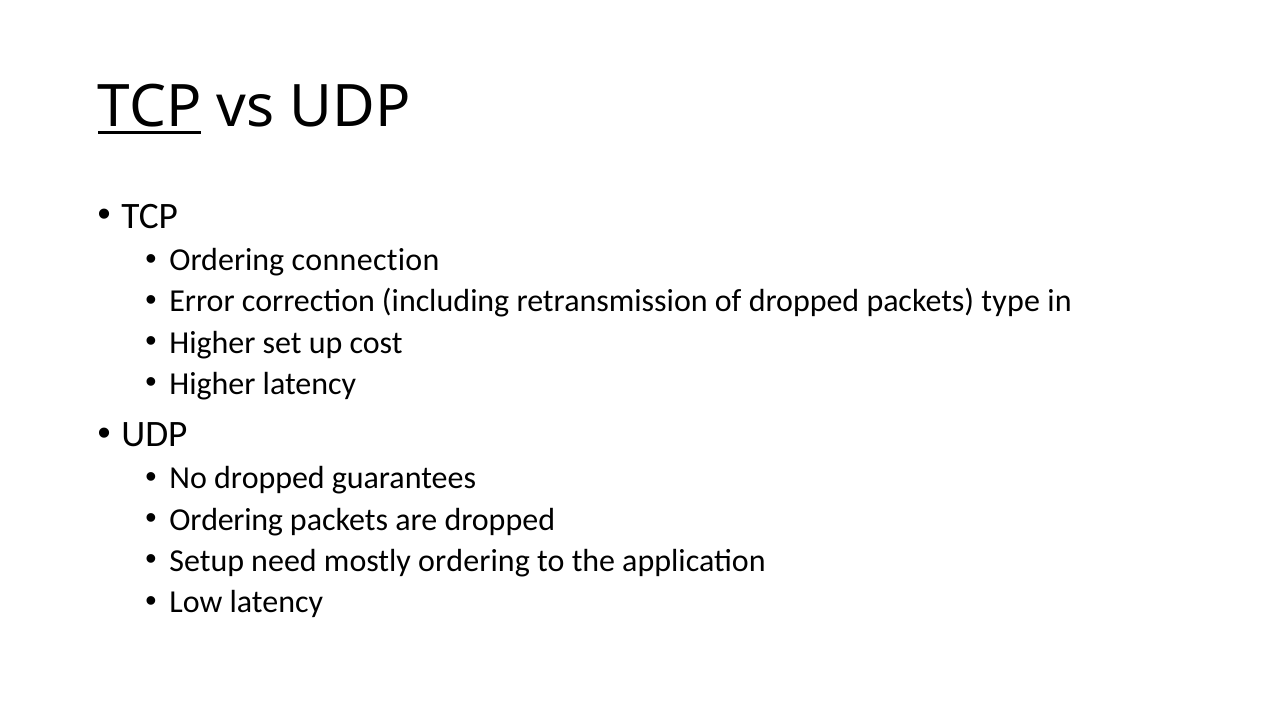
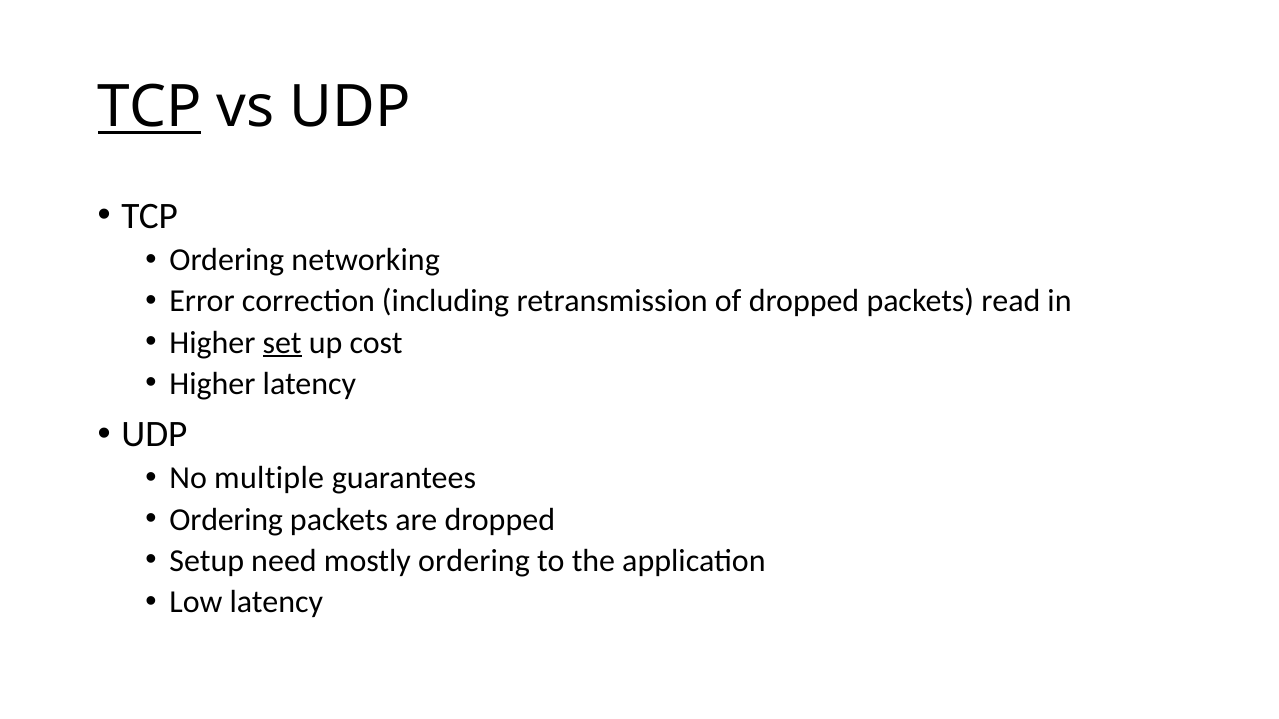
connection: connection -> networking (366, 260)
type: type -> read (1011, 302)
set underline: none -> present (282, 343)
No dropped: dropped -> multiple (269, 479)
